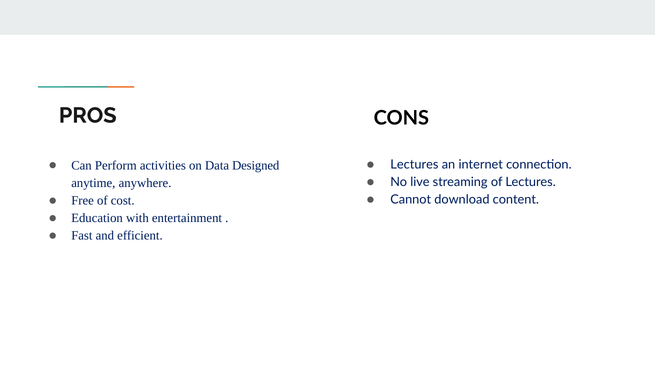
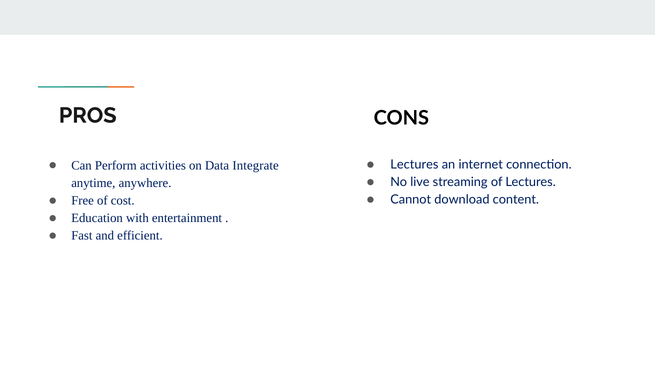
Designed: Designed -> Integrate (256, 166)
